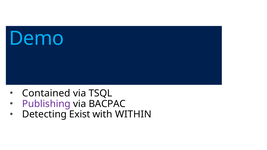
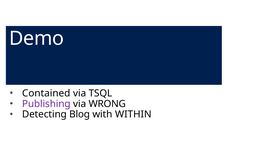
Demo colour: light blue -> white (37, 38)
BACPAC: BACPAC -> WRONG (107, 104)
Exist: Exist -> Blog (80, 114)
